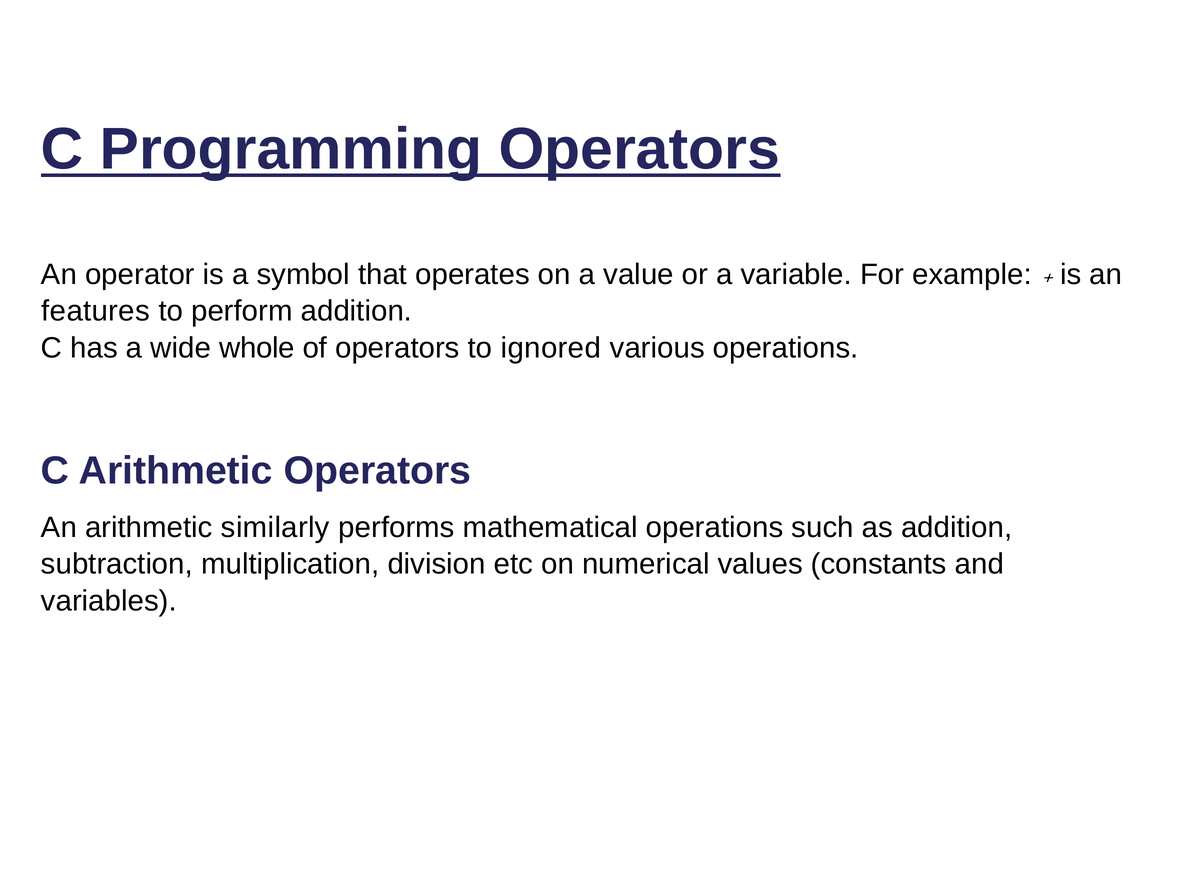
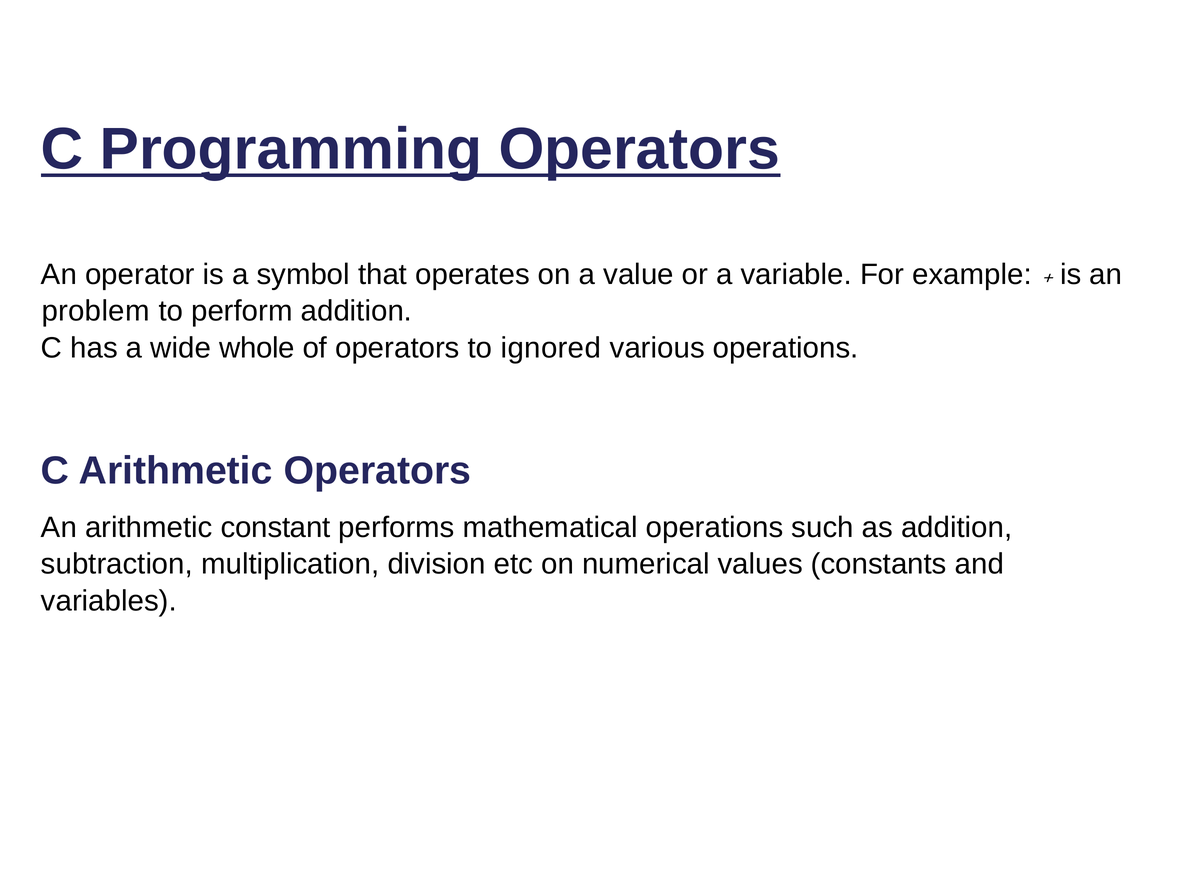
features: features -> problem (96, 311)
similarly: similarly -> constant (276, 528)
